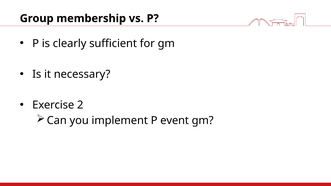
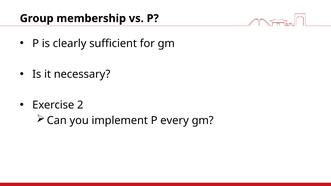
event: event -> every (175, 121)
